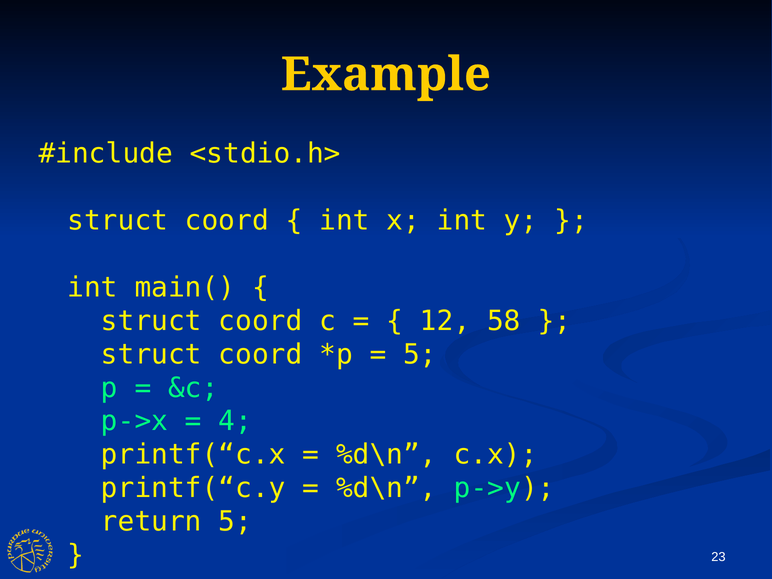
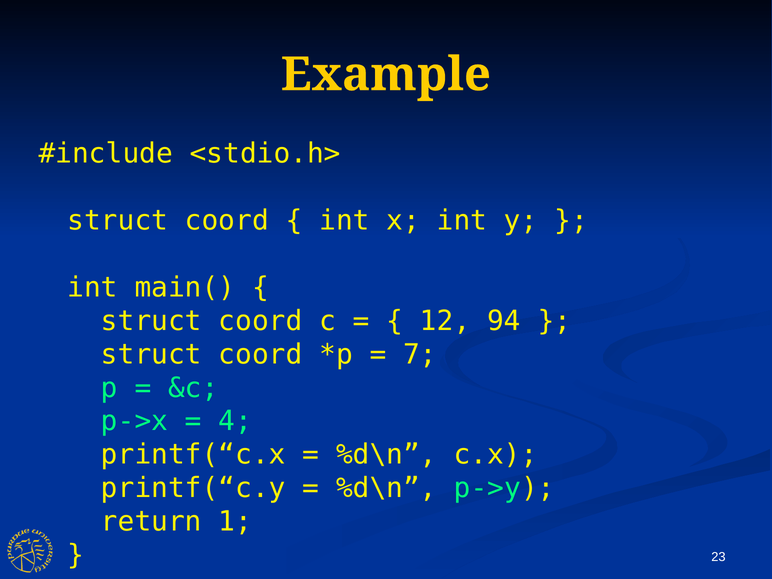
58: 58 -> 94 (504, 321)
5: 5 -> 7 (420, 354)
return 5: 5 -> 1 (235, 522)
